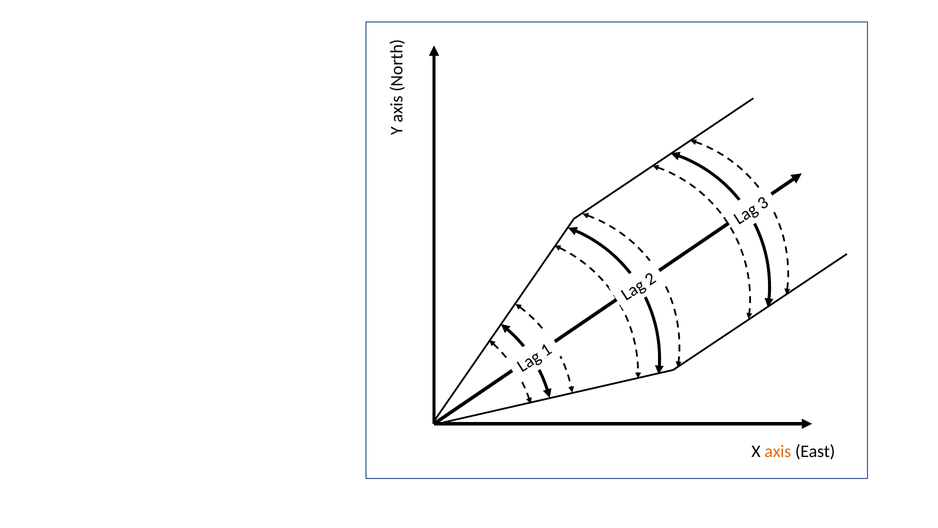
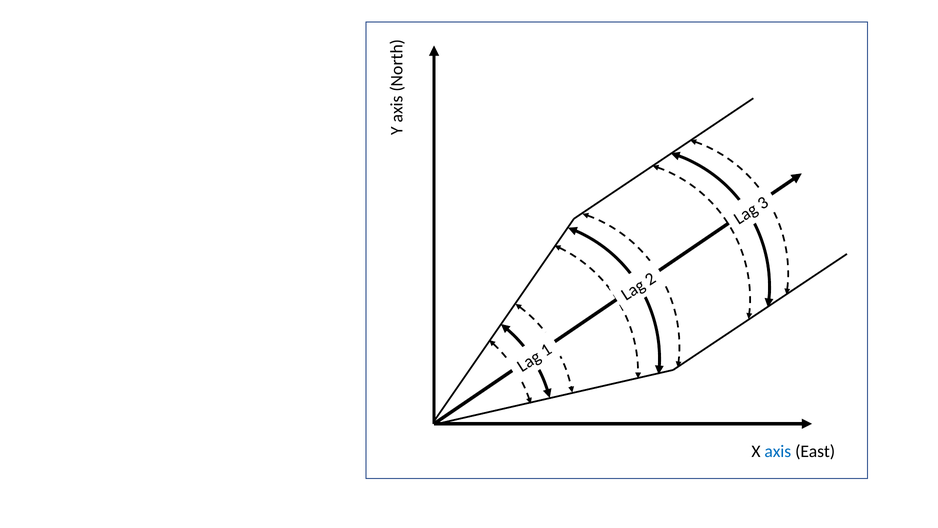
axis colour: orange -> blue (778, 451)
